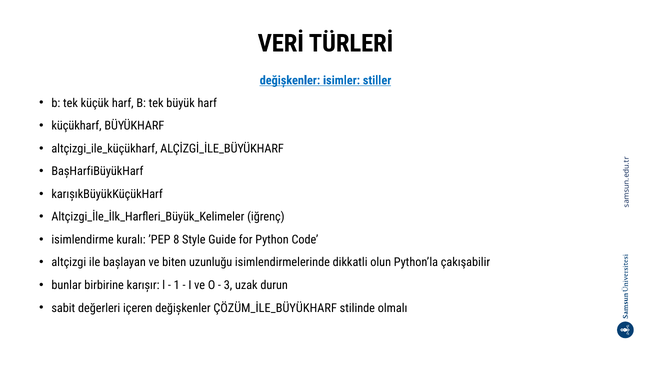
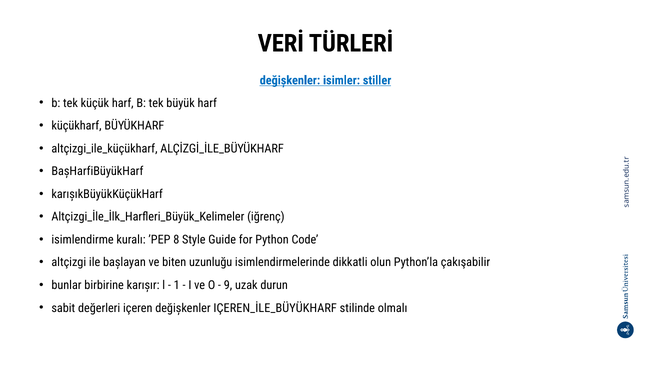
3: 3 -> 9 (228, 285)
ÇÖZÜM_İLE_BÜYÜKHARF: ÇÖZÜM_İLE_BÜYÜKHARF -> IÇEREN_İLE_BÜYÜKHARF (275, 308)
